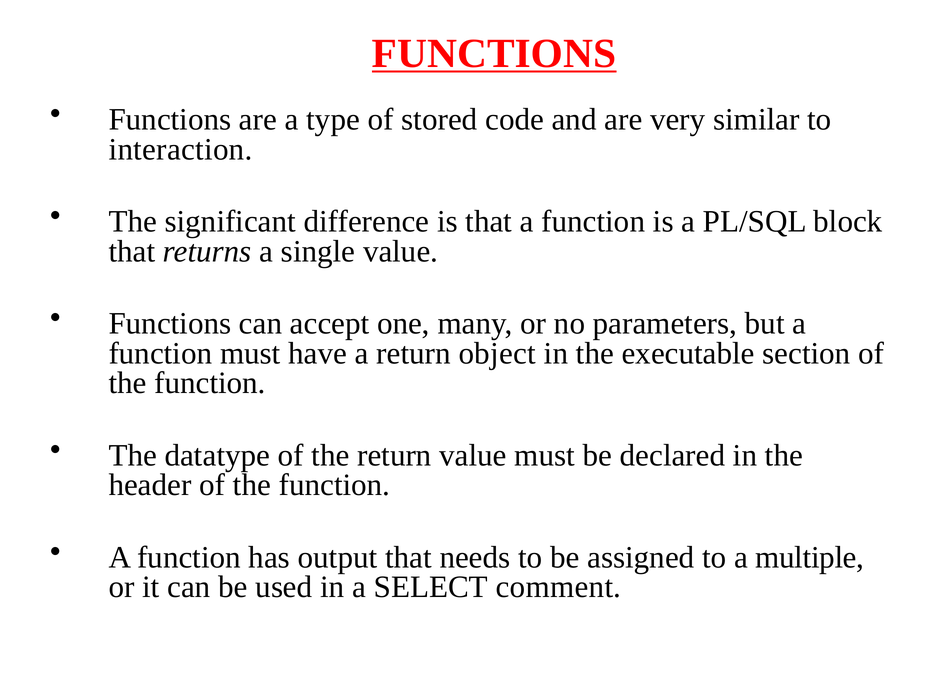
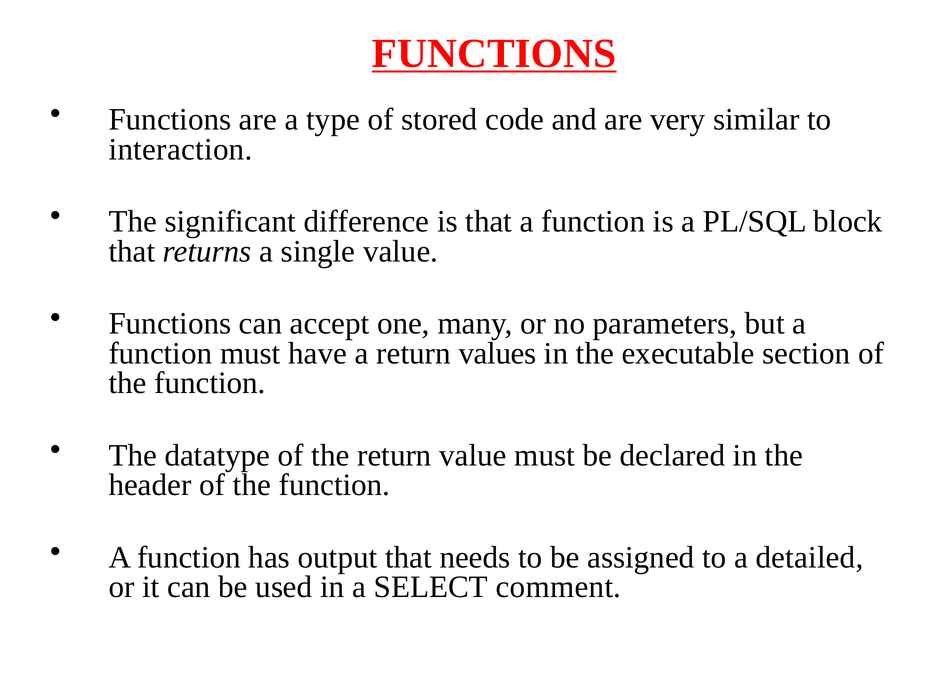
object: object -> values (498, 354)
multiple: multiple -> detailed (810, 558)
